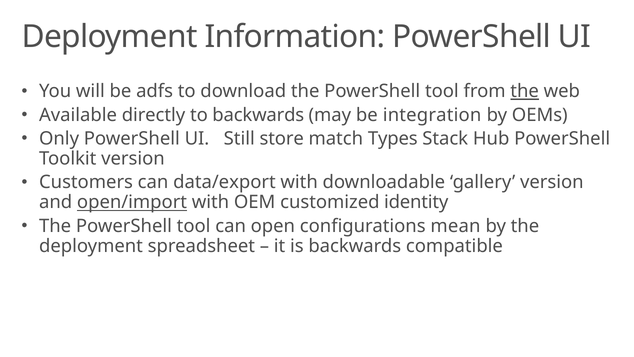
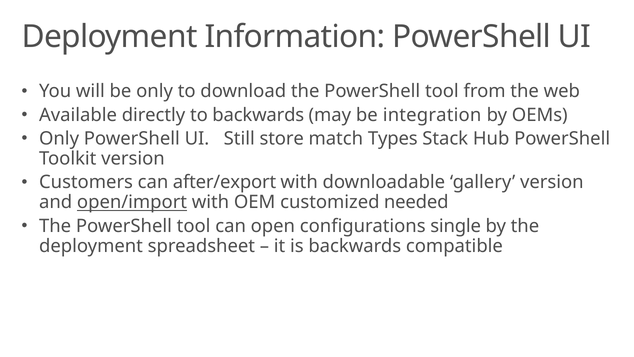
be adfs: adfs -> only (155, 91)
the underline: present -> none (525, 91)
data/export: data/export -> after/export (225, 182)
identity: identity -> needed (416, 202)
mean: mean -> single (456, 226)
